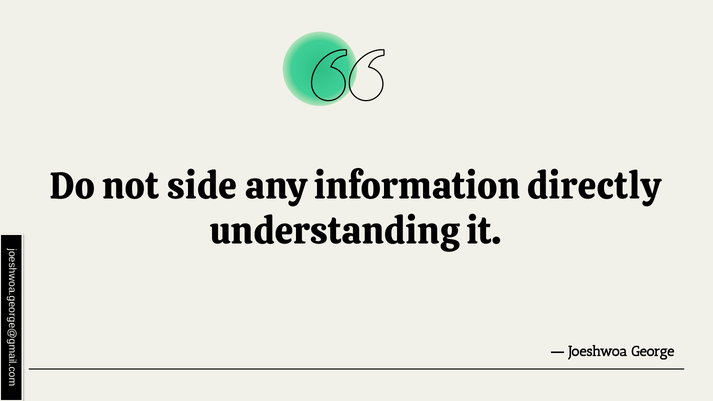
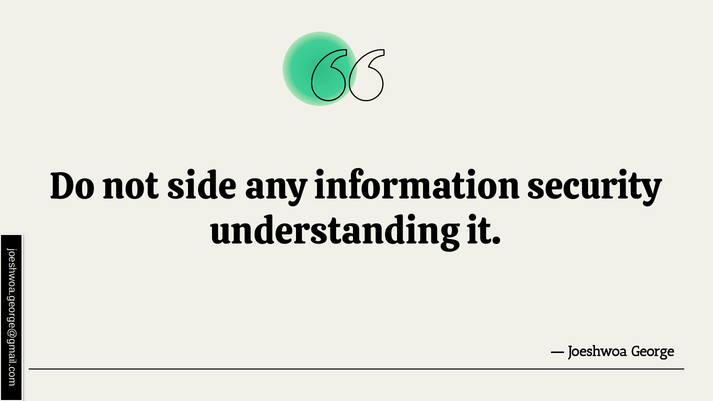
directly: directly -> security (594, 187)
